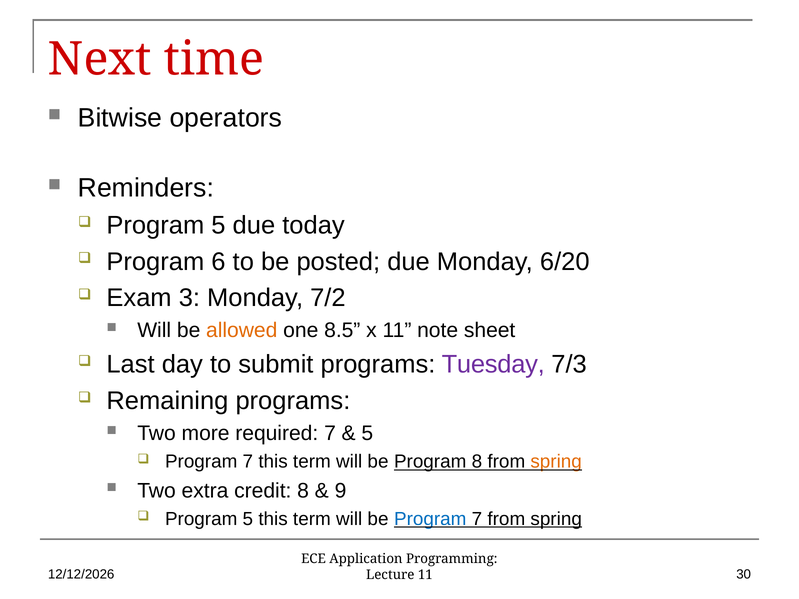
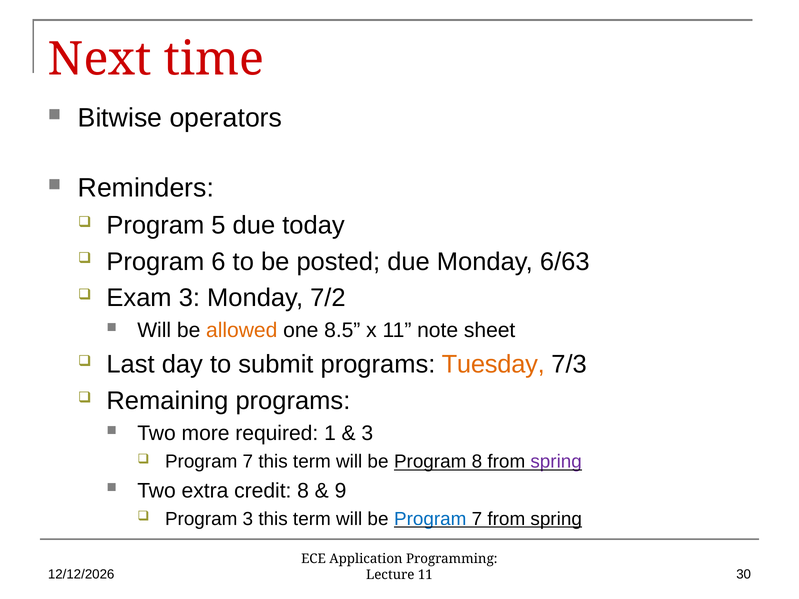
6/20: 6/20 -> 6/63 (565, 262)
Tuesday colour: purple -> orange (493, 365)
required 7: 7 -> 1 (330, 434)
5: 5 -> 3 (367, 434)
spring colour: orange -> purple (556, 462)
5: 5 -> 3 (248, 519)
